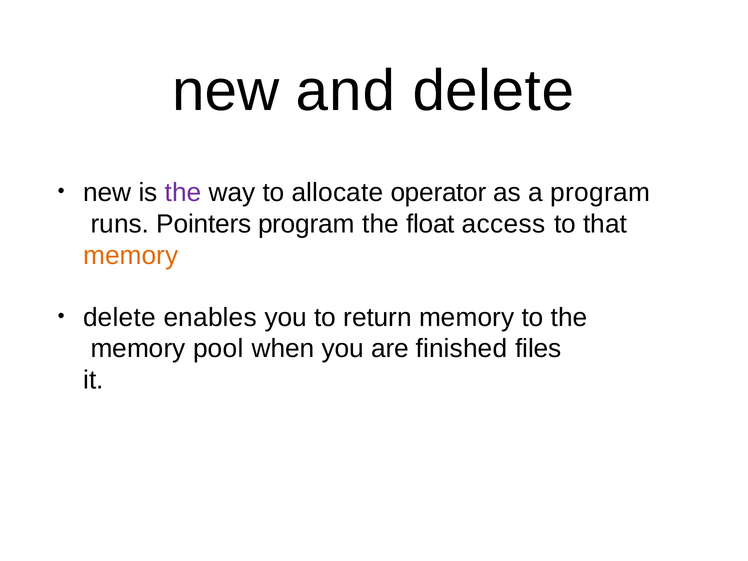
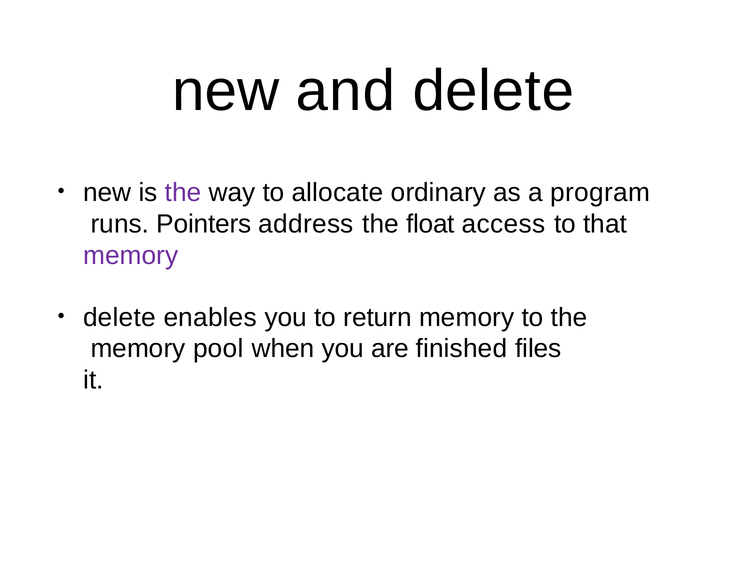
operator: operator -> ordinary (438, 193)
Pointers program: program -> address (306, 224)
memory colour: orange -> purple (131, 255)
